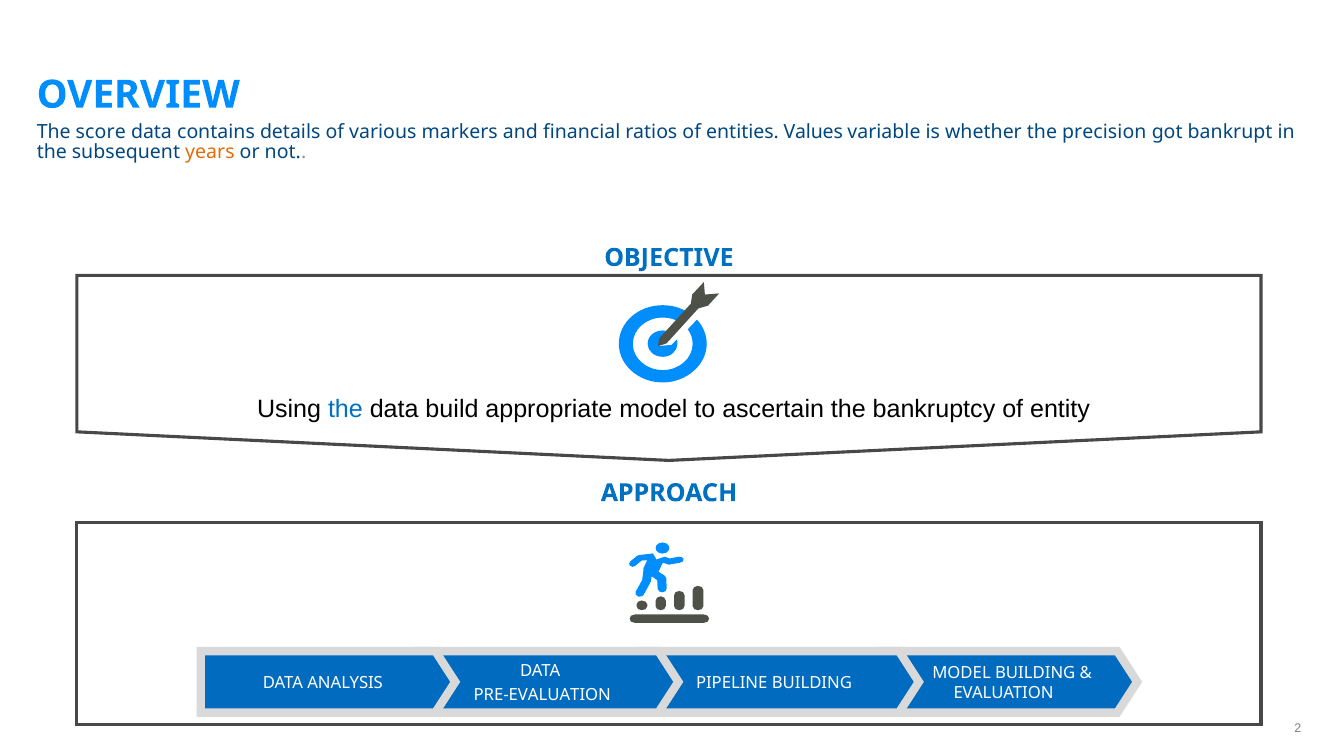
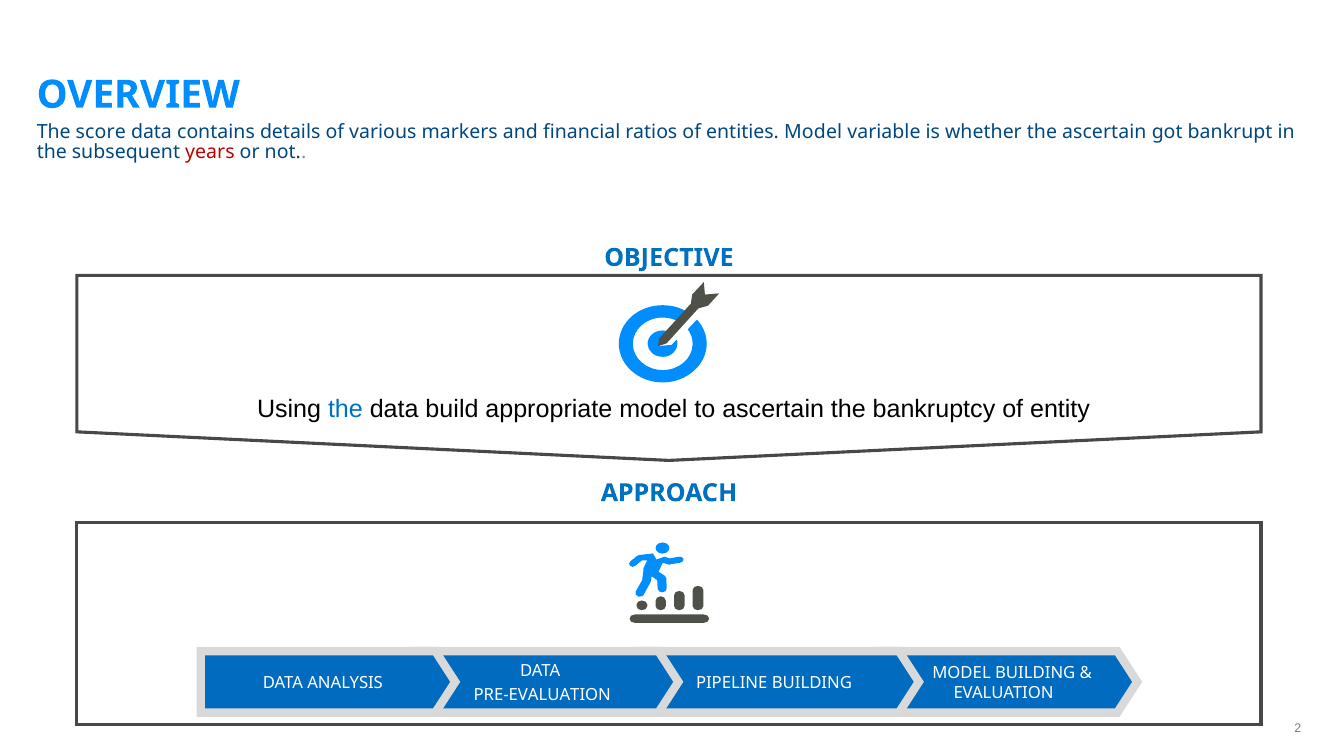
entities Values: Values -> Model (813, 132)
the precision: precision -> ascertain (1104, 132)
years colour: orange -> red (210, 152)
